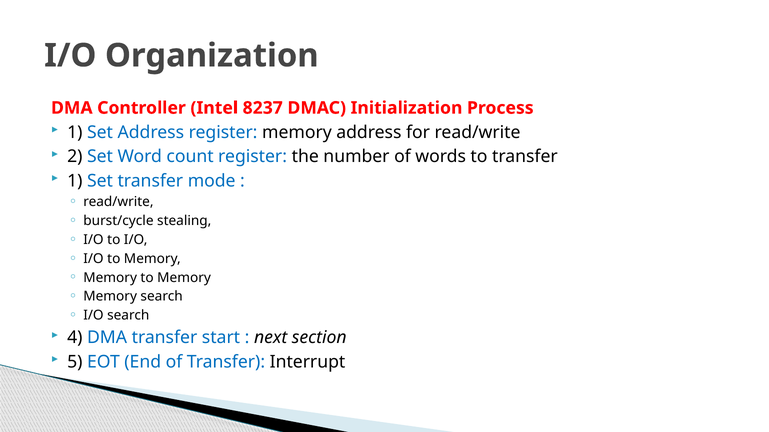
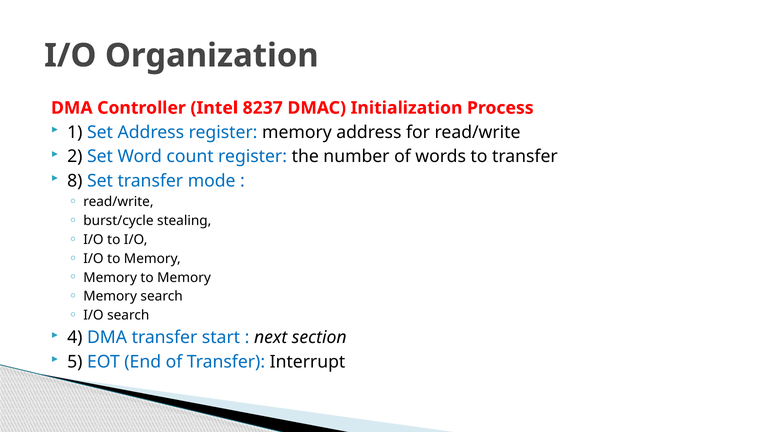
1: 1 -> 8 (75, 181)
